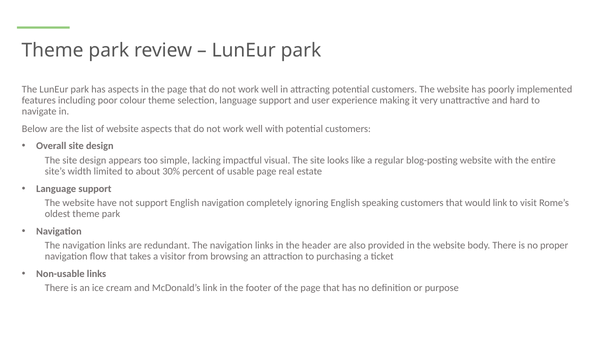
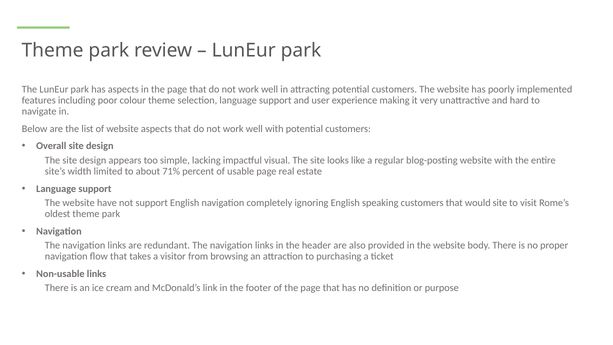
30%: 30% -> 71% (171, 171)
would link: link -> site (500, 203)
